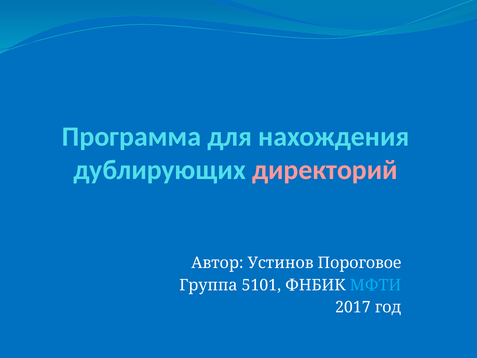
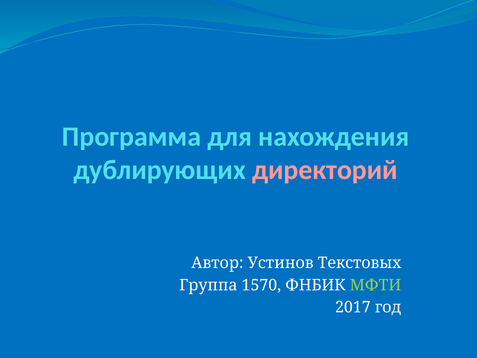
Пороговое: Пороговое -> Текстовых (360, 263)
5101: 5101 -> 1570 (261, 285)
МФТИ colour: light blue -> light green (375, 285)
